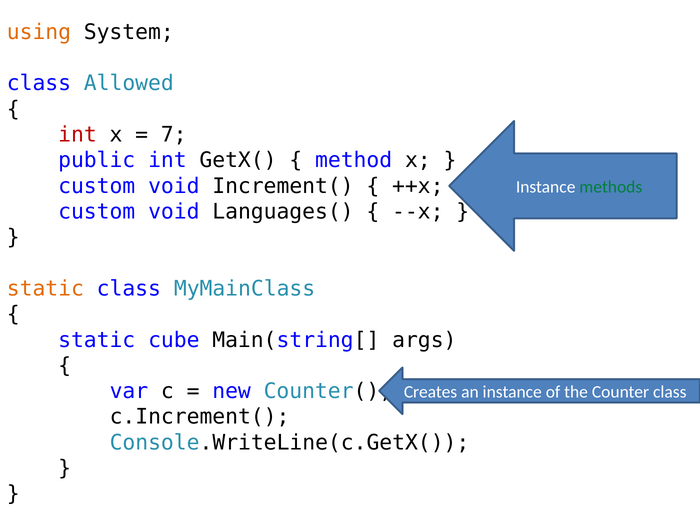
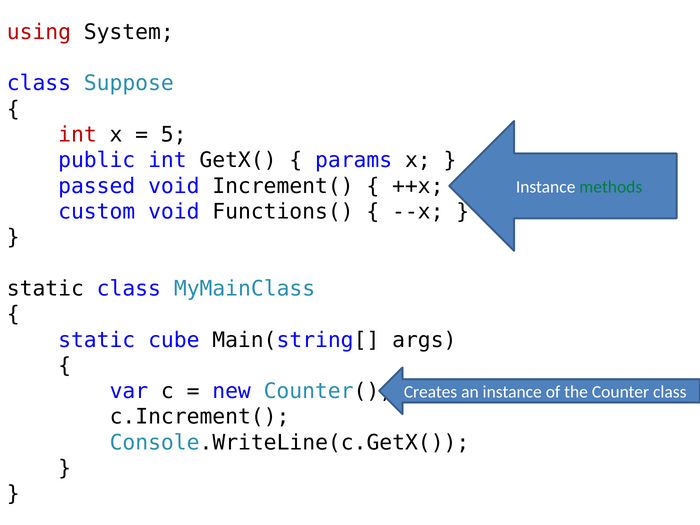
using colour: orange -> red (39, 32)
Allowed: Allowed -> Suppose (129, 83)
7: 7 -> 5 (174, 135)
method: method -> params (354, 160)
custom: custom -> passed (97, 186)
Languages(: Languages( -> Functions( (283, 212)
static colour: orange -> black (45, 289)
